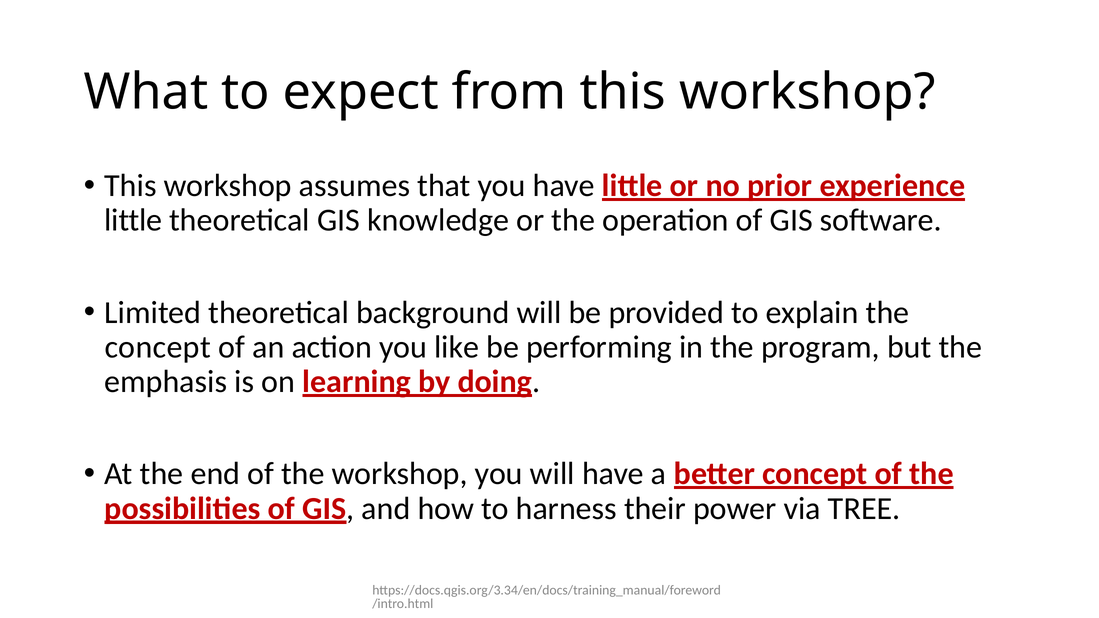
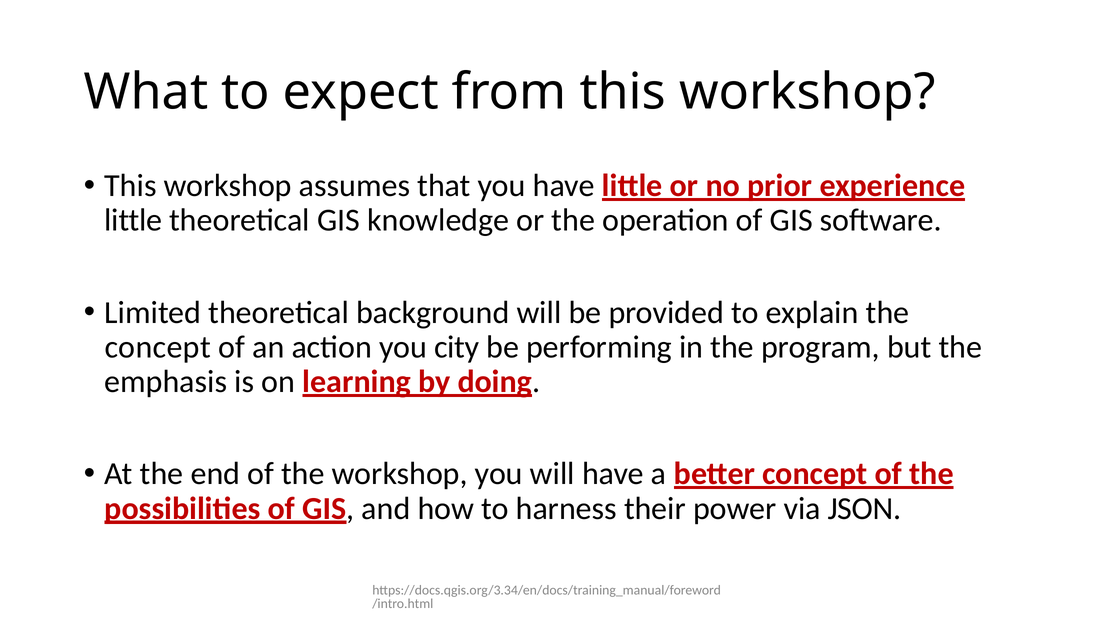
like: like -> city (457, 347)
TREE: TREE -> JSON (864, 509)
